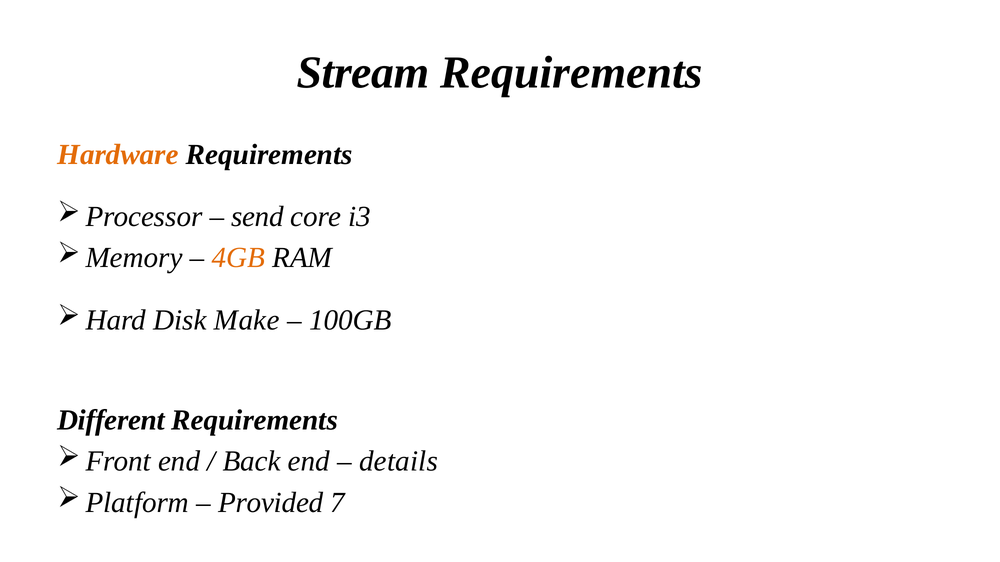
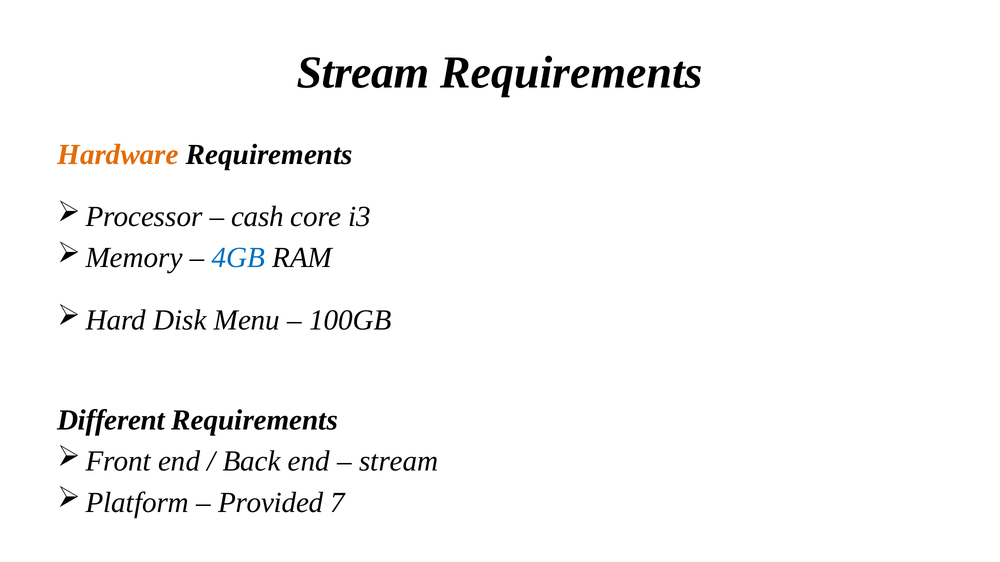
send: send -> cash (258, 217)
4GB colour: orange -> blue (238, 258)
Make: Make -> Menu (247, 320)
details: details -> stream (399, 462)
